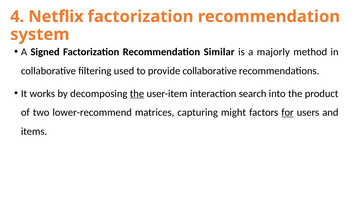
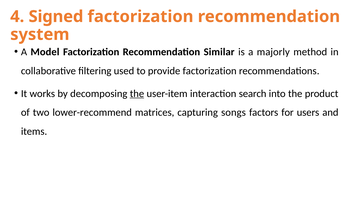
Netflix: Netflix -> Signed (56, 17)
Signed: Signed -> Model (45, 52)
provide collaborative: collaborative -> factorization (210, 71)
might: might -> songs (233, 112)
for underline: present -> none (288, 112)
